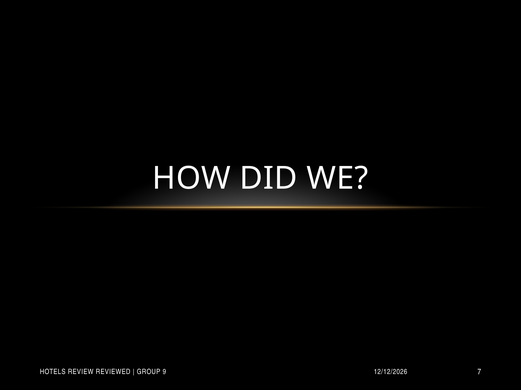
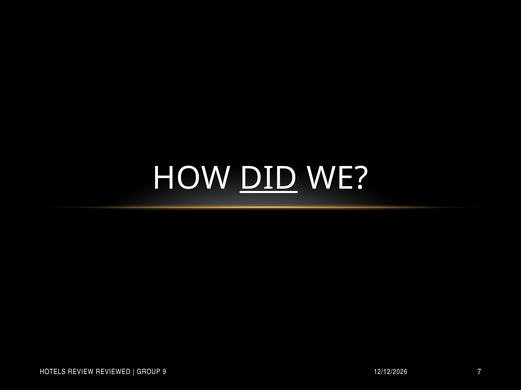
DID underline: none -> present (268, 179)
